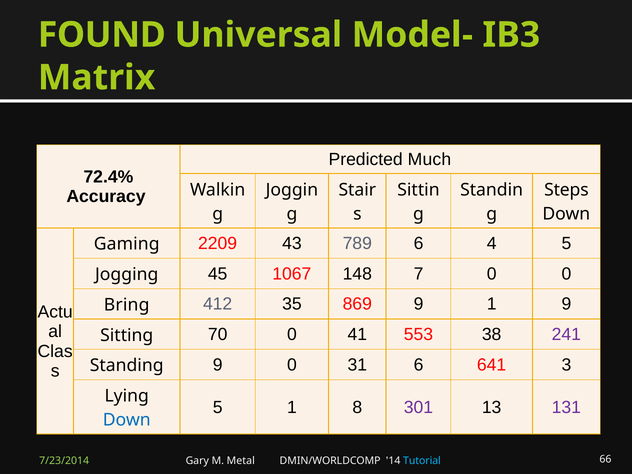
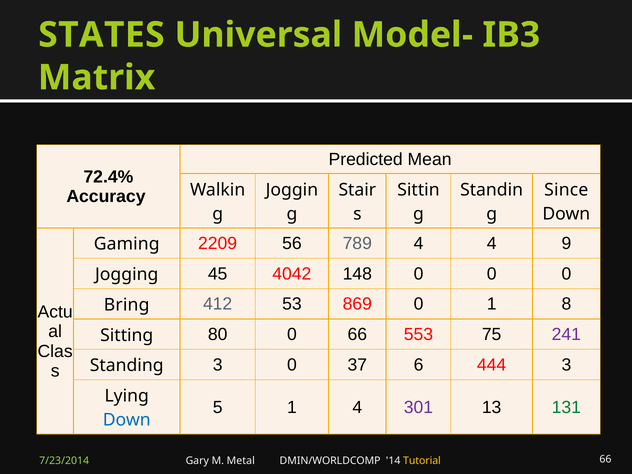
FOUND: FOUND -> STATES (101, 35)
Much: Much -> Mean (430, 159)
Steps: Steps -> Since (566, 190)
43: 43 -> 56 (292, 243)
789 6: 6 -> 4 (419, 243)
4 5: 5 -> 9 (566, 243)
1067: 1067 -> 4042 (292, 274)
148 7: 7 -> 0 (419, 274)
35: 35 -> 53 (292, 304)
869 9: 9 -> 0 (419, 304)
1 9: 9 -> 8 (566, 304)
70: 70 -> 80 (218, 334)
0 41: 41 -> 66 (357, 334)
38: 38 -> 75 (492, 334)
Standing 9: 9 -> 3 (218, 365)
31: 31 -> 37 (357, 365)
641: 641 -> 444 (492, 365)
1 8: 8 -> 4 (357, 407)
131 colour: purple -> green (566, 407)
Tutorial colour: light blue -> yellow (422, 461)
